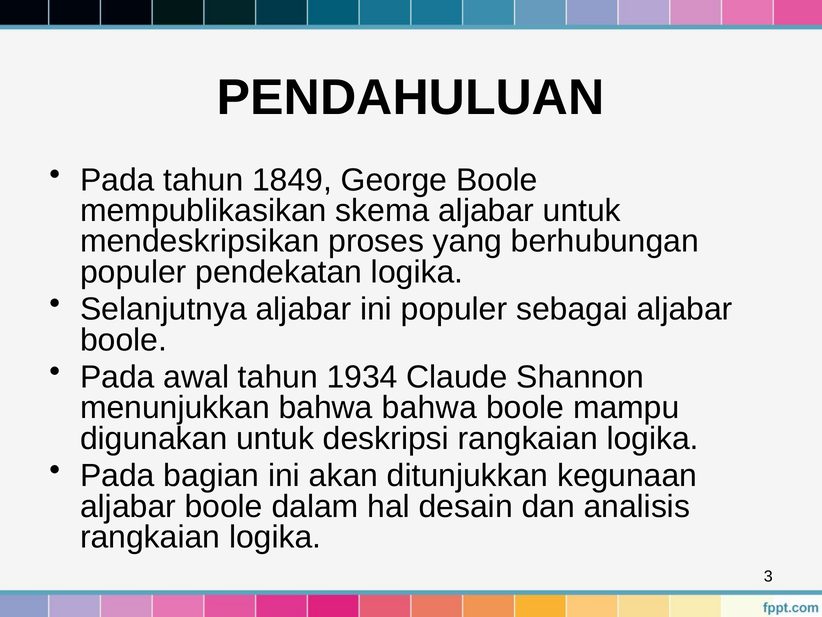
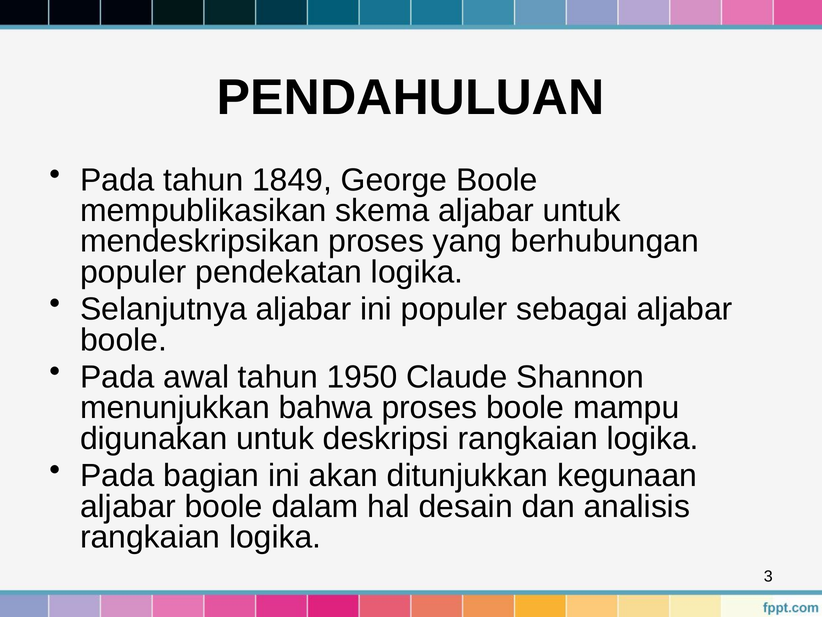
1934: 1934 -> 1950 (362, 377)
bahwa bahwa: bahwa -> proses (430, 408)
